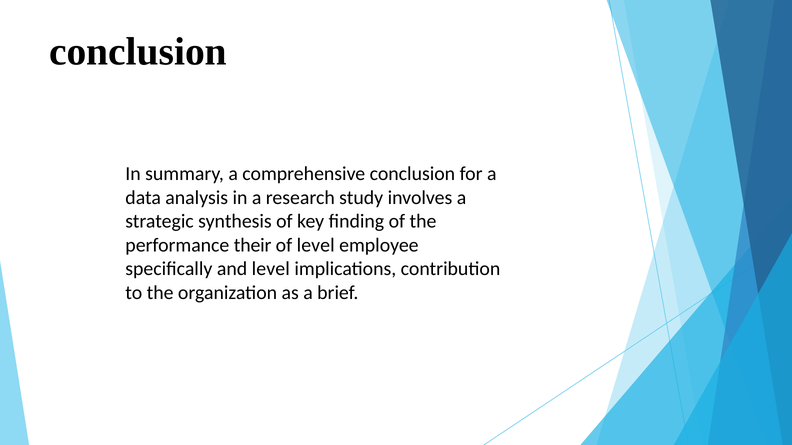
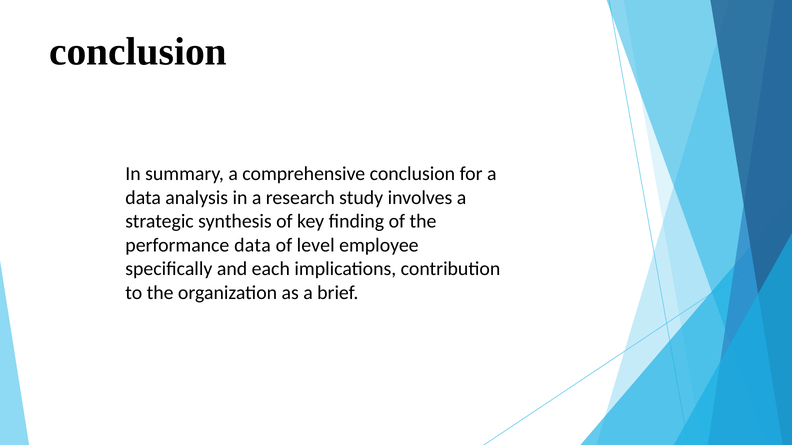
performance their: their -> data (252, 245)
and level: level -> each (271, 269)
